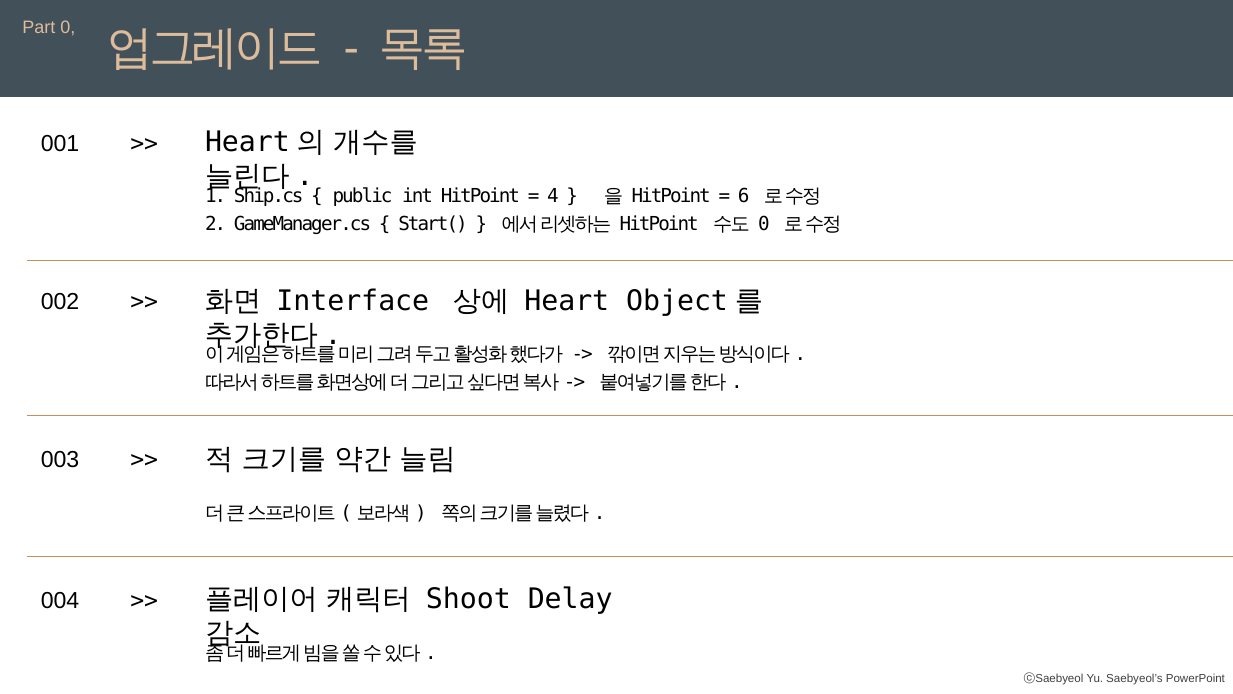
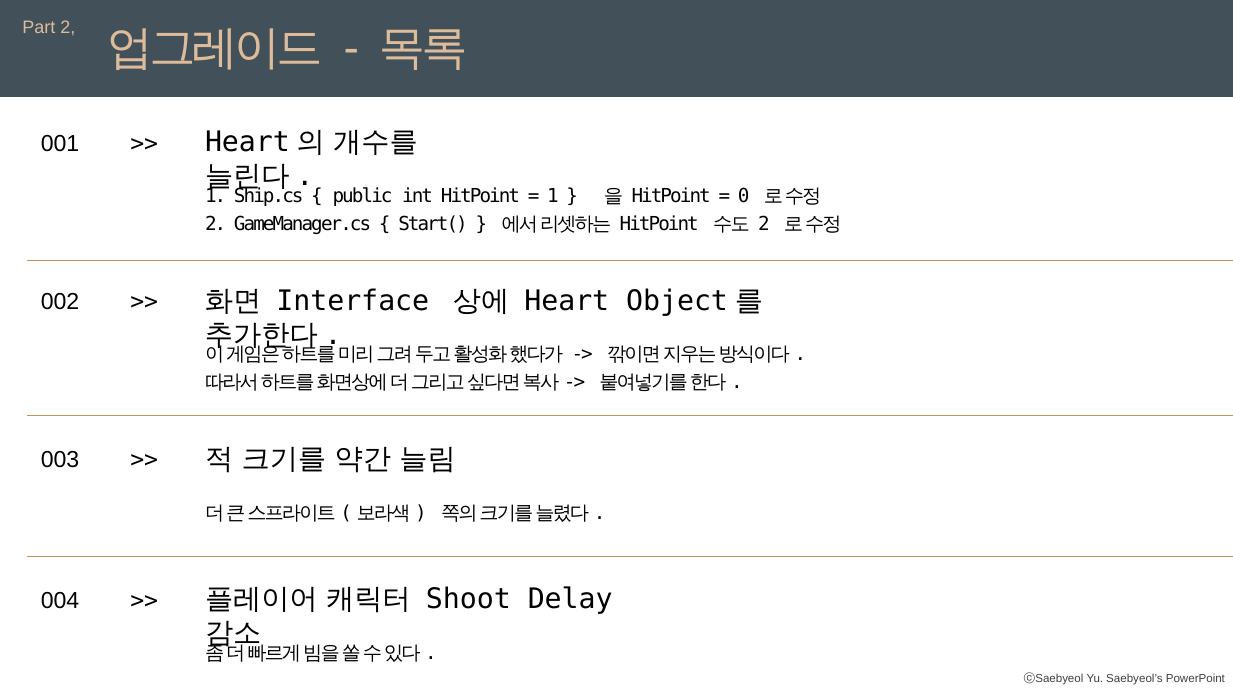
Part 0: 0 -> 2 (68, 28)
4: 4 -> 1 (553, 196)
6: 6 -> 0 (744, 196)
0: 0 -> 2 (764, 224)
